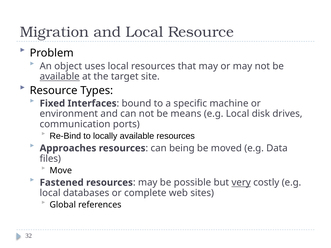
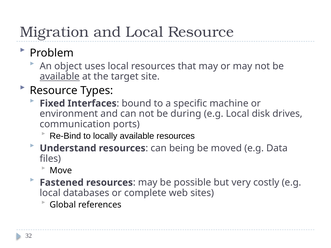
means: means -> during (186, 114)
Approaches: Approaches -> Understand (68, 148)
very underline: present -> none (241, 183)
